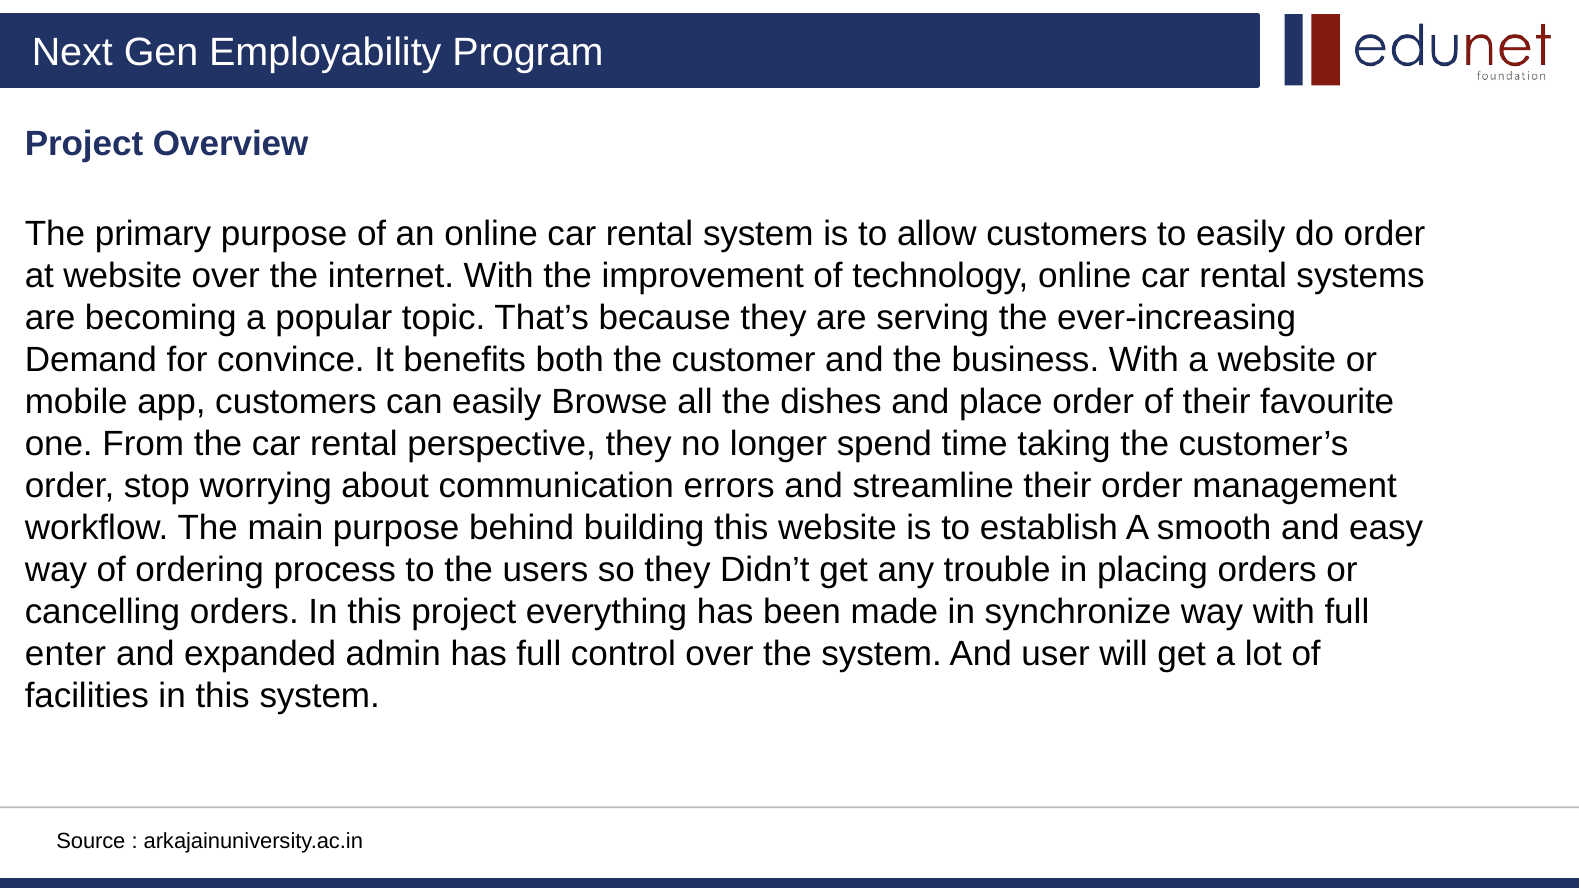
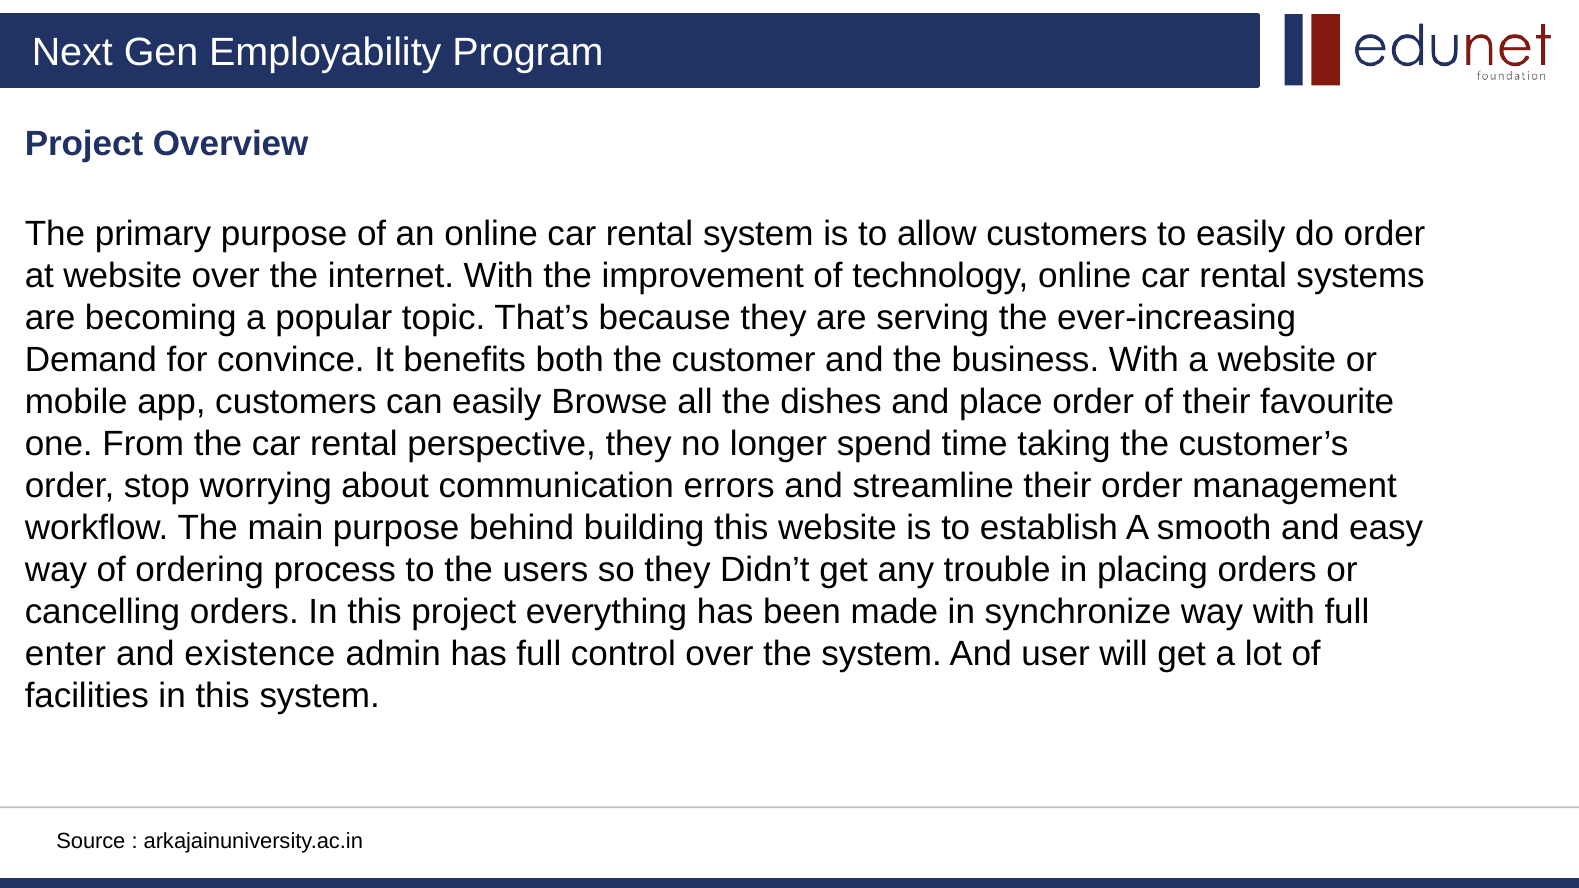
expanded: expanded -> existence (260, 654)
